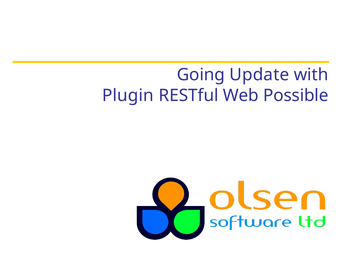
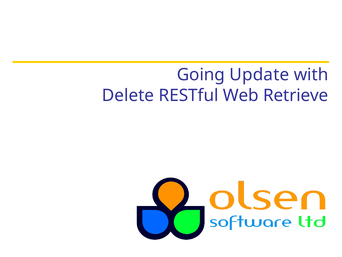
Plugin: Plugin -> Delete (128, 95)
Possible: Possible -> Retrieve (296, 95)
